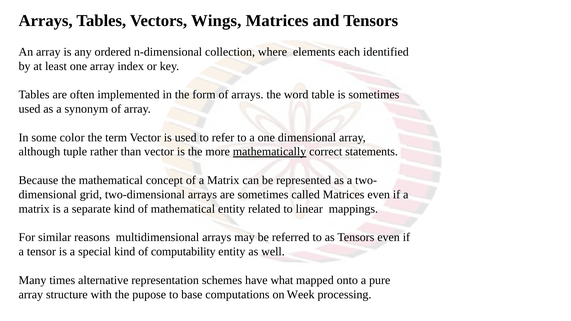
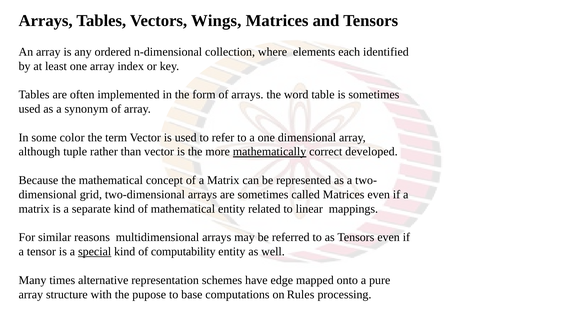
statements: statements -> developed (371, 152)
special underline: none -> present (95, 252)
what: what -> edge (282, 280)
Week: Week -> Rules (301, 295)
